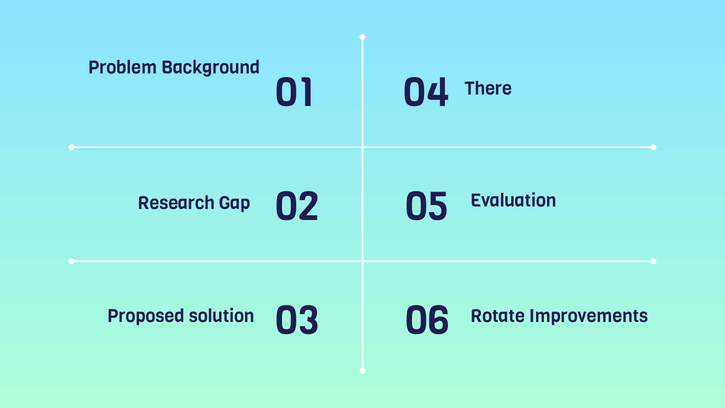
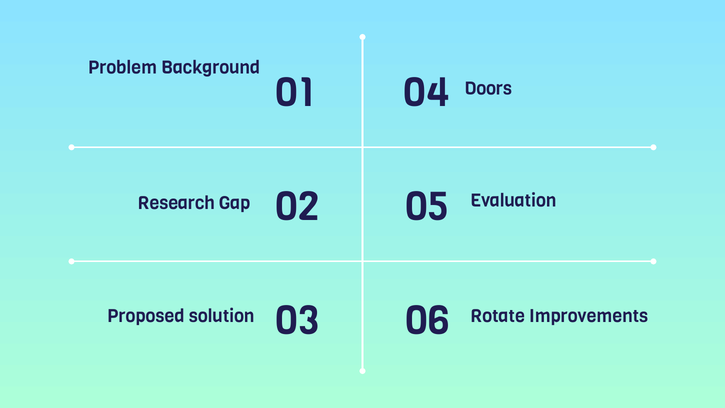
There: There -> Doors (488, 89)
